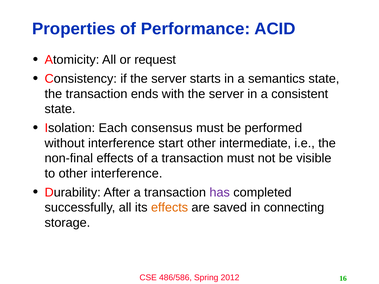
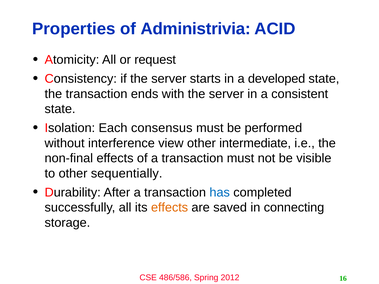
Performance: Performance -> Administrivia (196, 29)
semantics: semantics -> developed (277, 79)
start: start -> view (171, 143)
other interference: interference -> sequentially (127, 174)
has colour: purple -> blue (220, 193)
